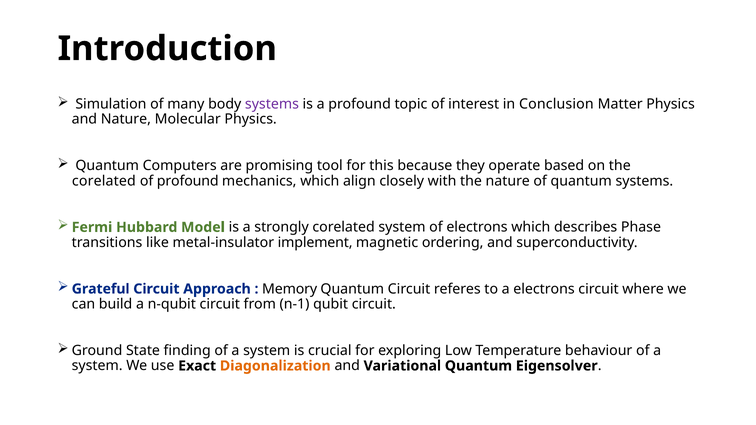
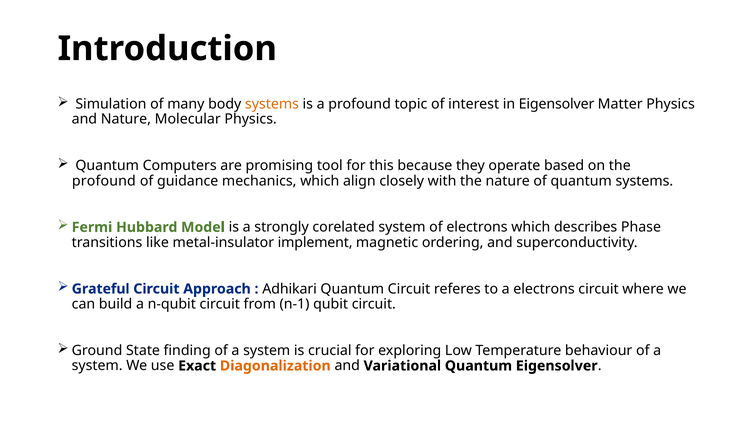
systems colour: purple -> orange (272, 104)
in Conclusion: Conclusion -> Eigensolver (557, 104)
corelated: corelated -> profound (104, 181)
of profound: profound -> guidance (188, 181)
Memory: Memory -> Adhikari (290, 289)
